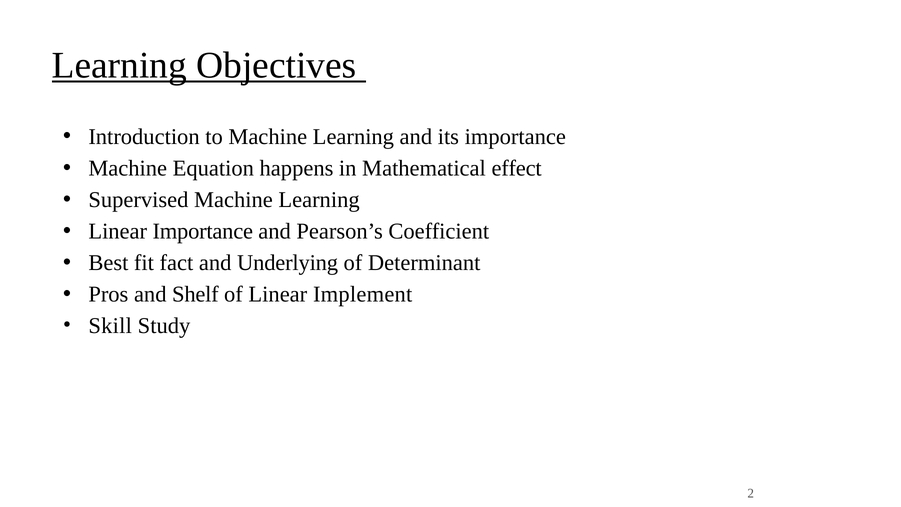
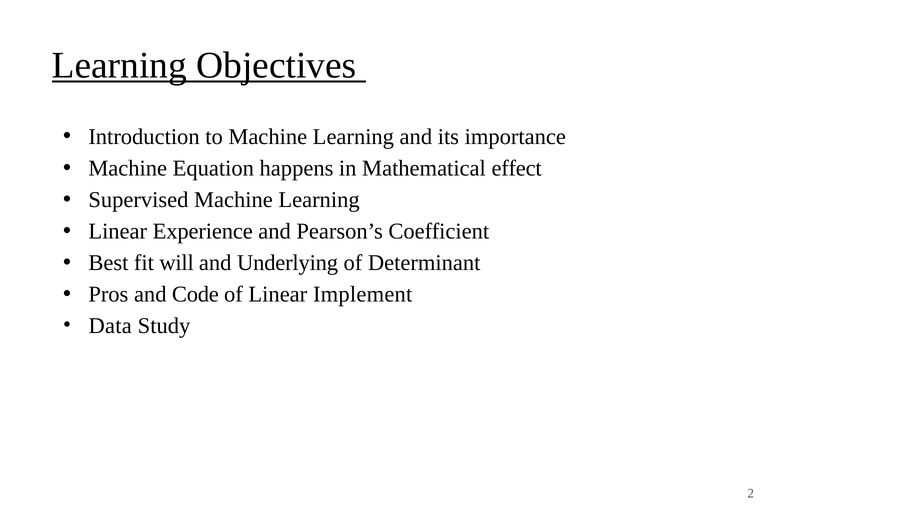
Linear Importance: Importance -> Experience (203, 231)
fact: fact -> will (177, 263)
Shelf: Shelf -> Code (195, 294)
Skill: Skill -> Data (110, 326)
